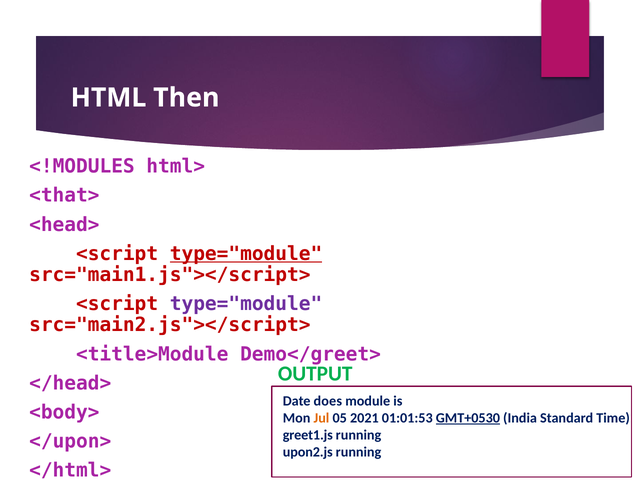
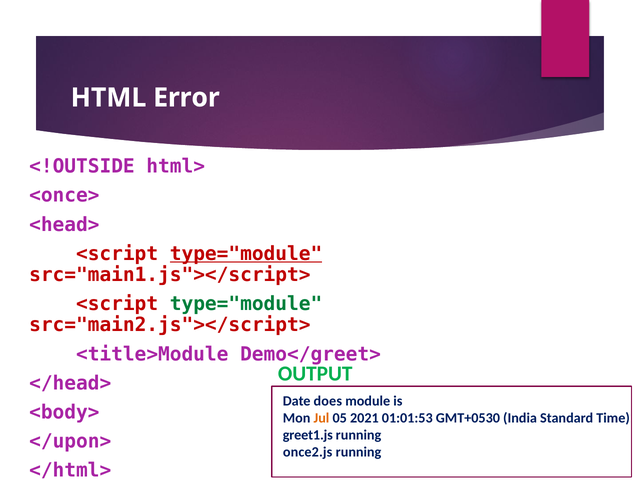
Then: Then -> Error (186, 97)
<!MODULES: <!MODULES -> <!OUTSIDE (82, 166)
<that>: <that> -> <once> (64, 195)
type="module colour: purple -> green (246, 303)
GMT+0530 underline: present -> none (468, 417)
upon2.js: upon2.js -> once2.js (308, 451)
